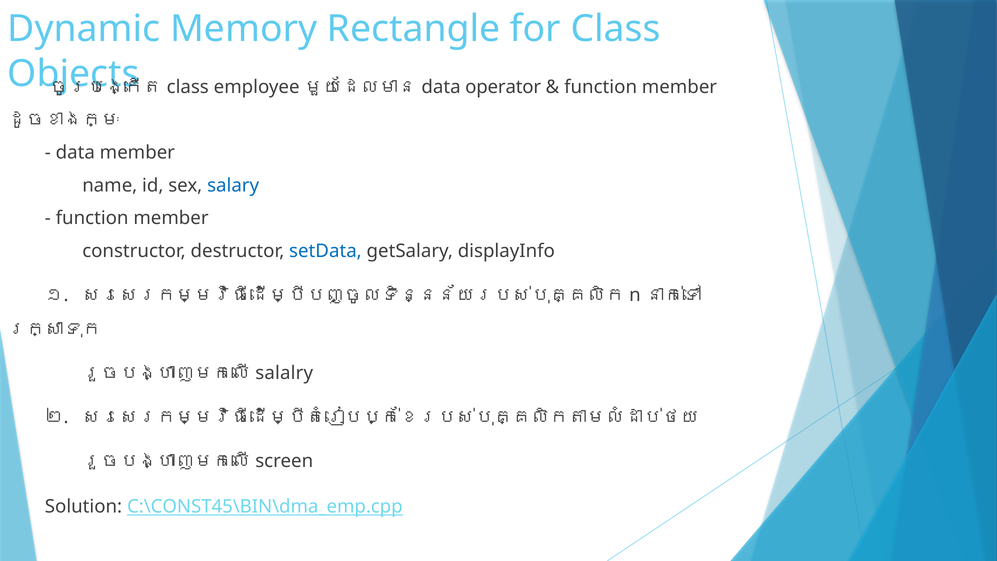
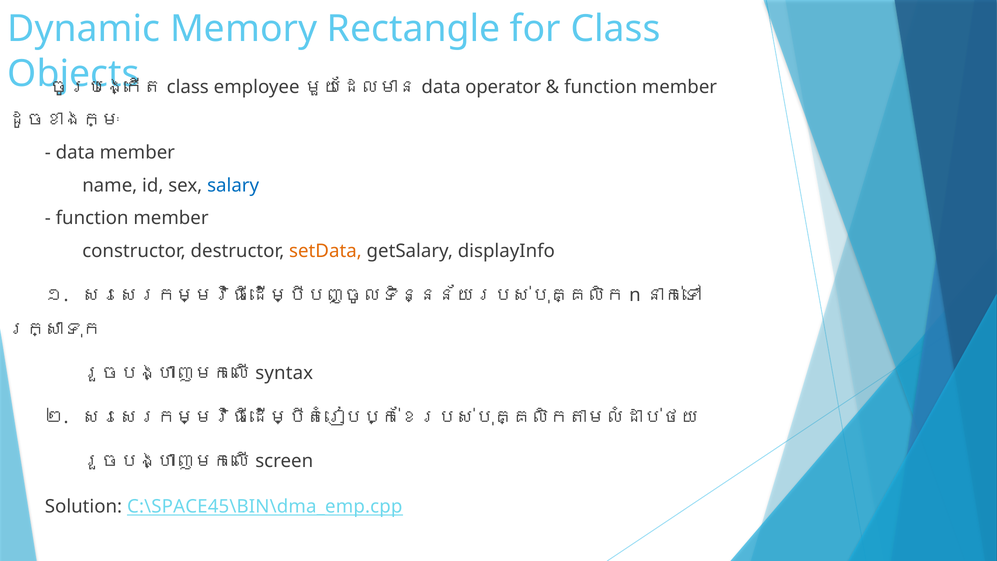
setData colour: blue -> orange (325, 251)
salalry: salalry -> syntax (284, 373)
C:\CONST45\BIN\dma_emp.cpp: C:\CONST45\BIN\dma_emp.cpp -> C:\SPACE45\BIN\dma_emp.cpp (265, 506)
